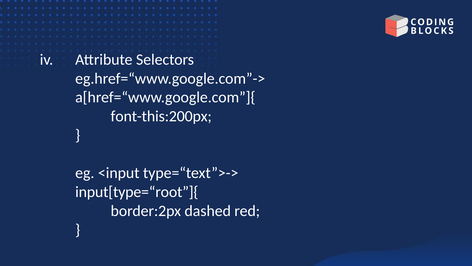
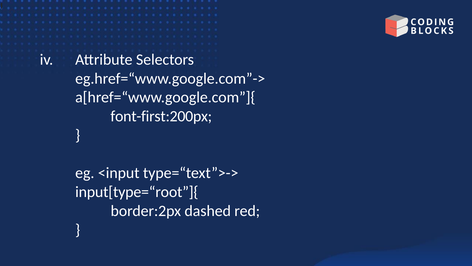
font-this:200px: font-this:200px -> font-first:200px (161, 116)
